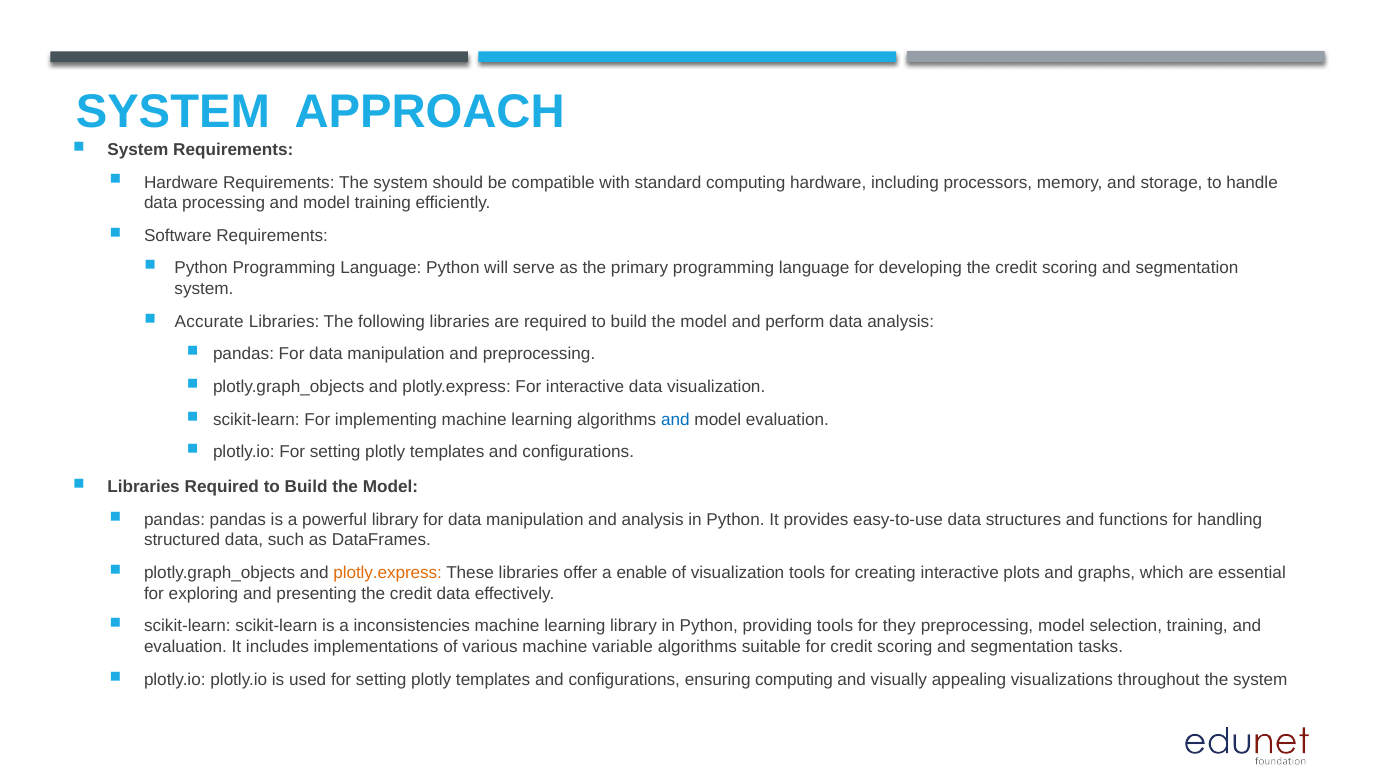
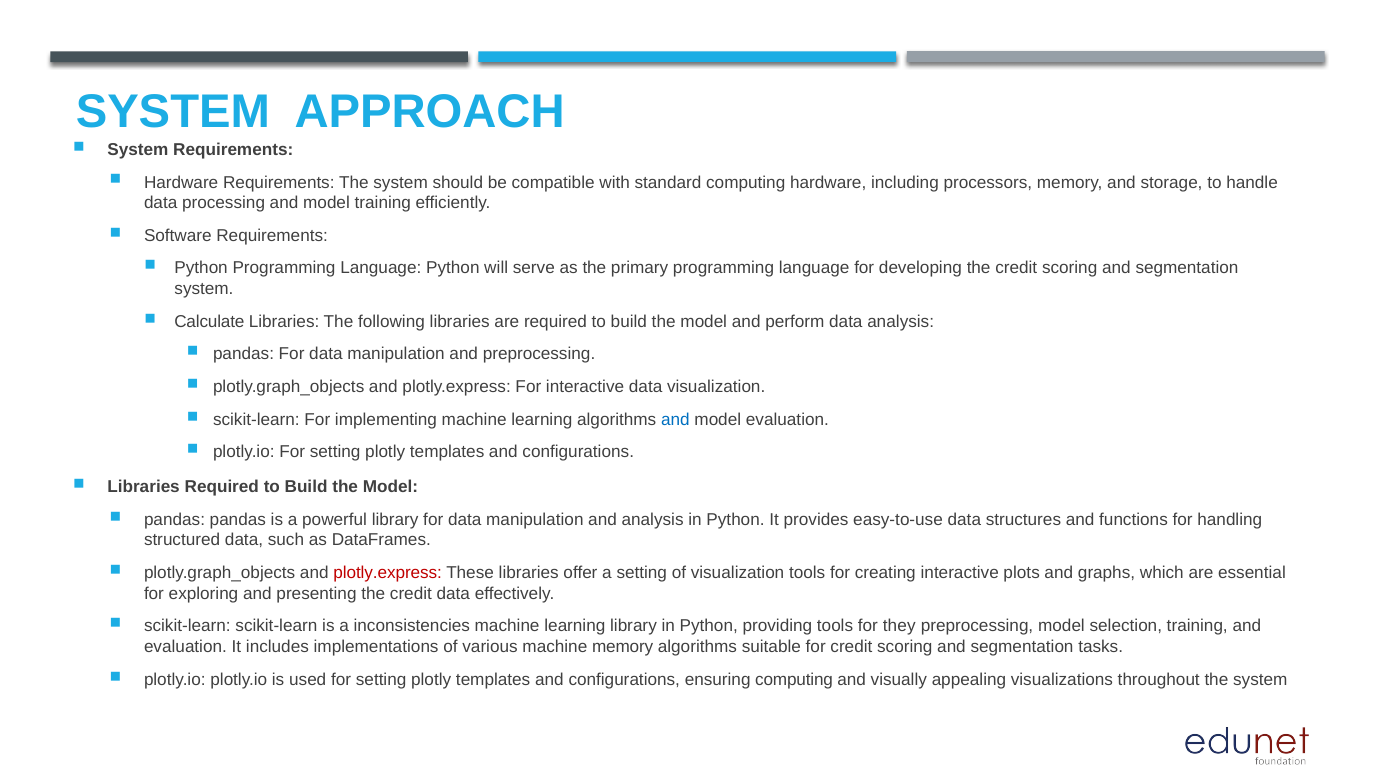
Accurate: Accurate -> Calculate (209, 322)
plotly.express colour: orange -> red (388, 573)
a enable: enable -> setting (642, 573)
machine variable: variable -> memory (623, 647)
